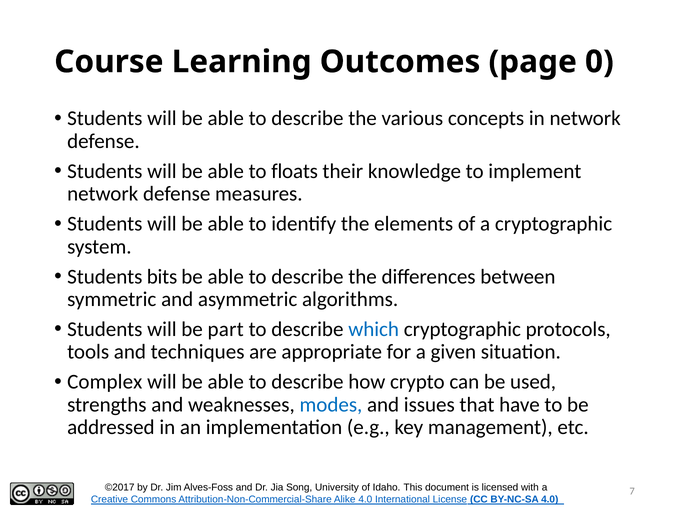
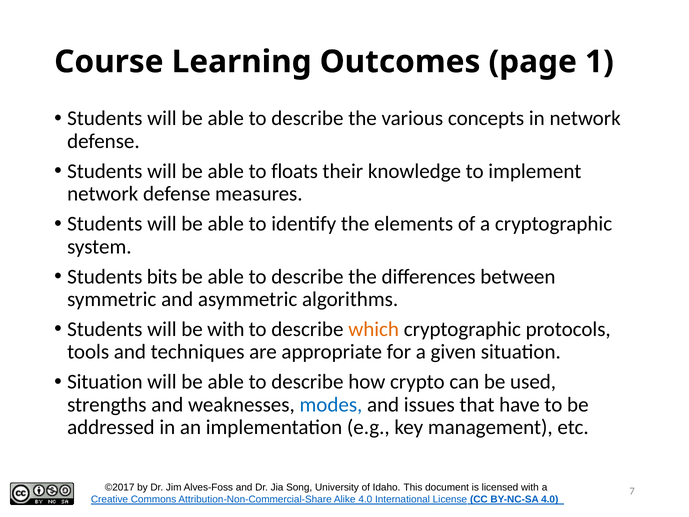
0: 0 -> 1 (599, 62)
be part: part -> with (226, 329)
which colour: blue -> orange (374, 329)
Complex: Complex -> Situation (105, 382)
